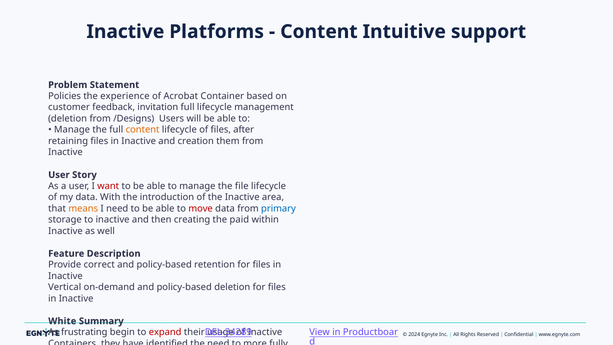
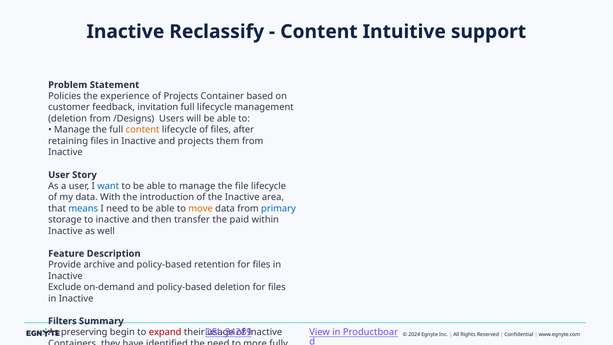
Platforms: Platforms -> Reclassify (217, 32)
of Acrobat: Acrobat -> Projects (181, 96)
and creation: creation -> projects (196, 141)
want colour: red -> blue (108, 186)
means colour: orange -> blue (83, 209)
move colour: red -> orange (201, 209)
creating: creating -> transfer (192, 220)
correct: correct -> archive (99, 265)
Vertical: Vertical -> Exclude (65, 287)
White: White -> Filters (62, 321)
frustrating: frustrating -> preserving (84, 332)
